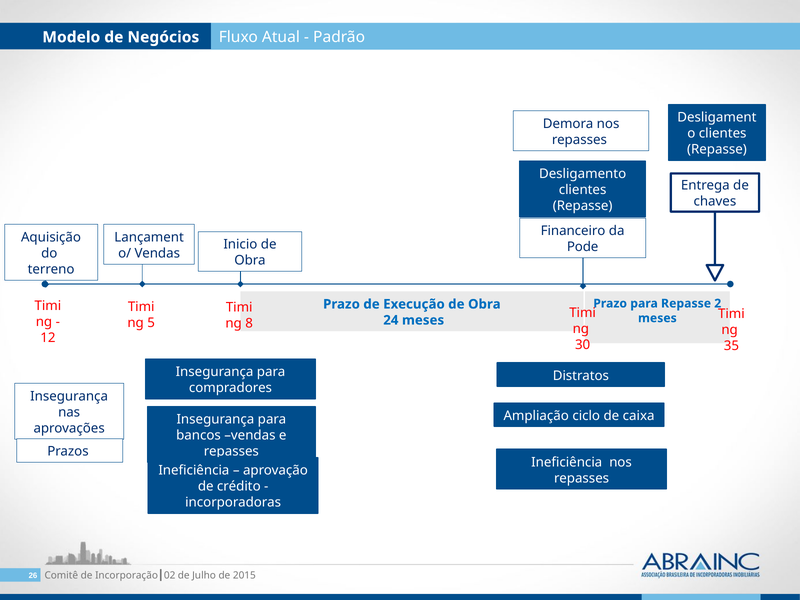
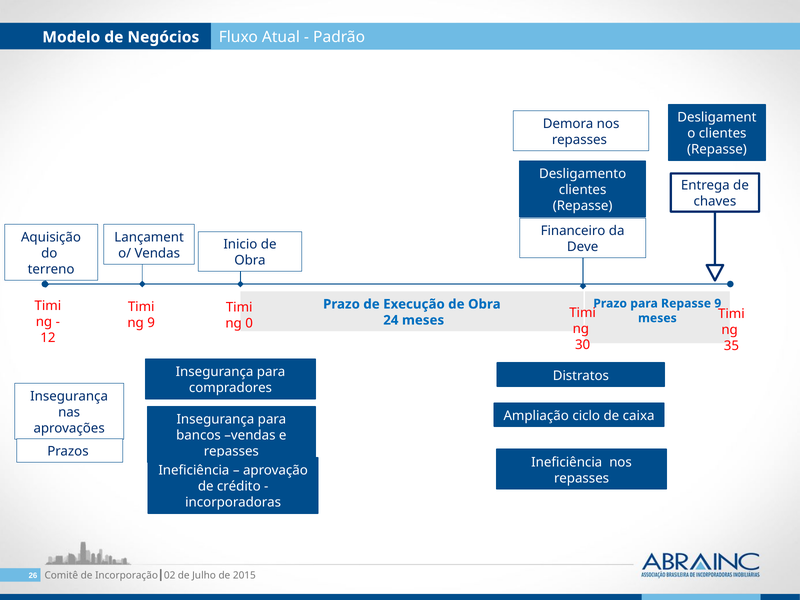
Pode: Pode -> Deve (583, 247)
Repasse 2: 2 -> 9 (718, 303)
5: 5 -> 9 (151, 323)
8: 8 -> 0 (249, 323)
